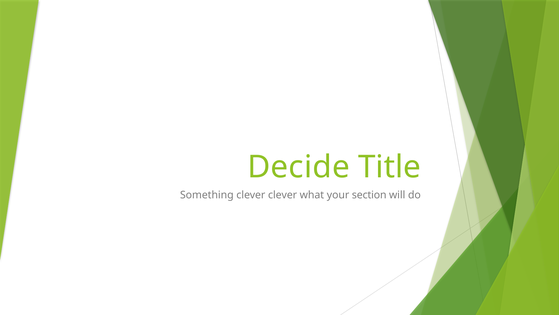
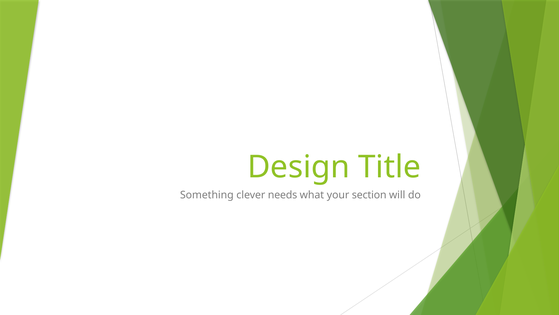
Decide: Decide -> Design (299, 167)
clever clever: clever -> needs (283, 195)
